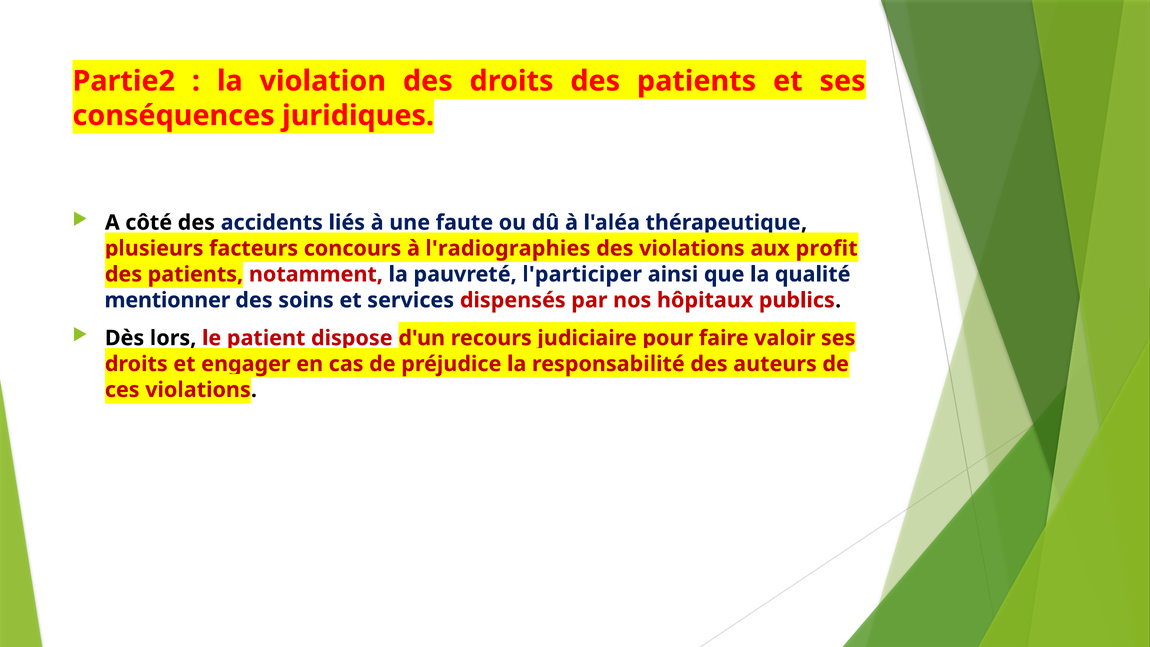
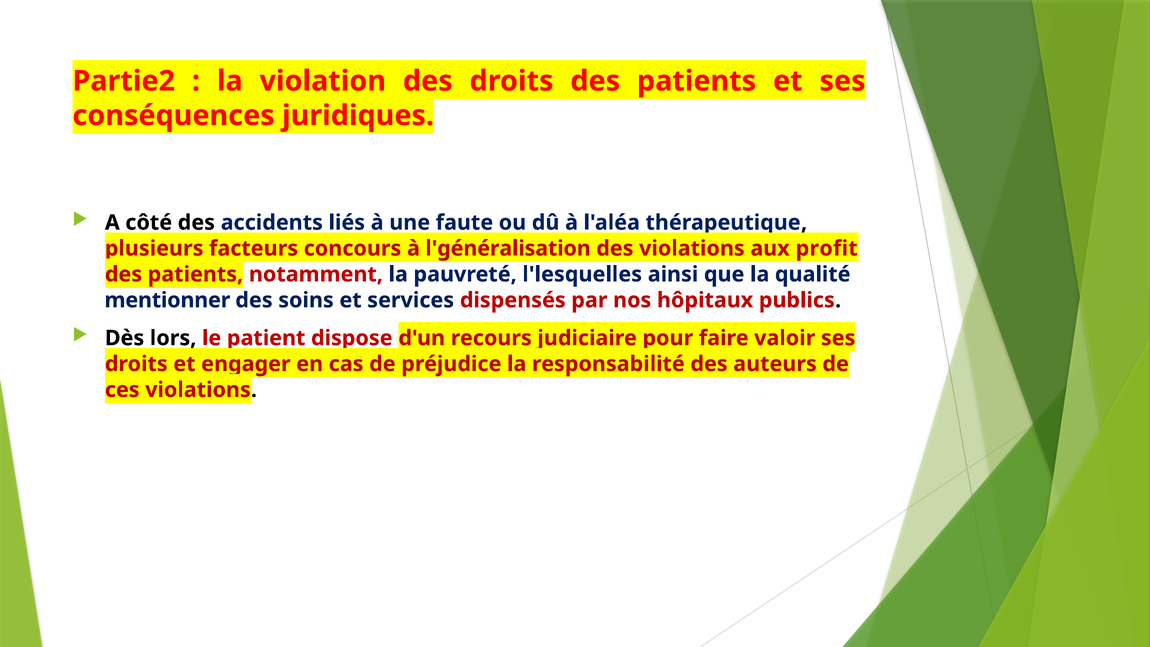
l'radiographies: l'radiographies -> l'généralisation (508, 248)
l'participer: l'participer -> l'lesquelles (582, 274)
